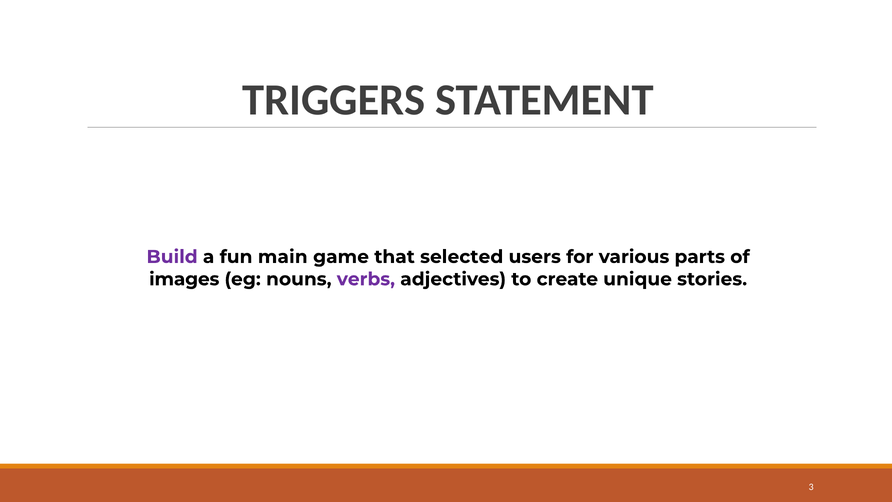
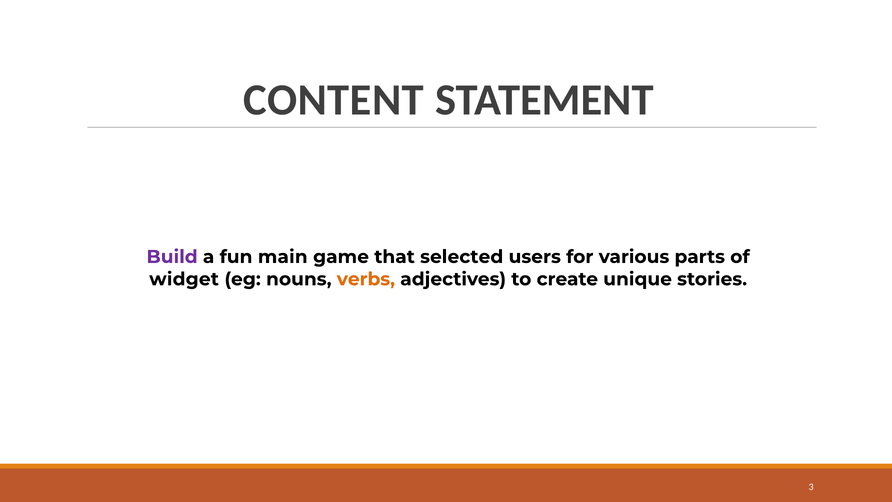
TRIGGERS: TRIGGERS -> CONTENT (334, 100)
images: images -> widget (184, 279)
verbs colour: purple -> orange (366, 279)
